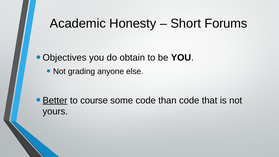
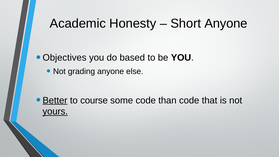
Short Forums: Forums -> Anyone (226, 23)
obtain: obtain -> based (132, 58)
yours underline: none -> present (55, 111)
